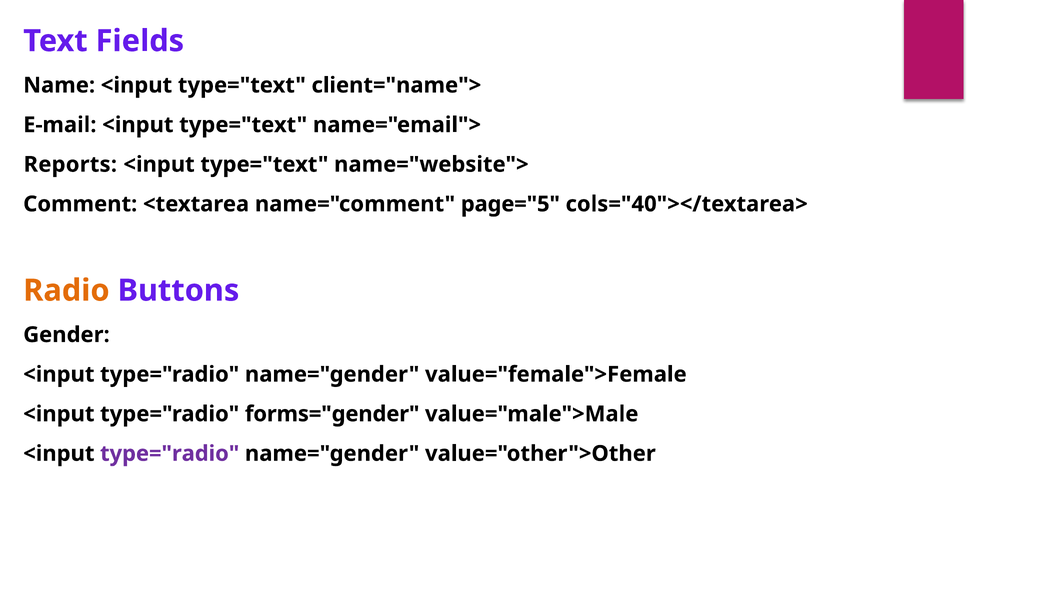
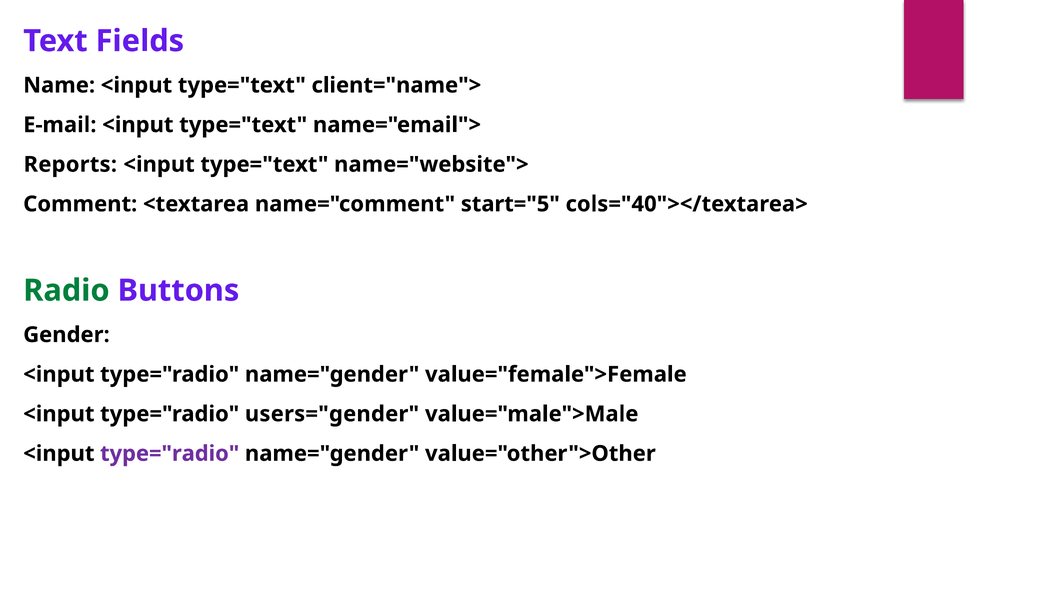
page="5: page="5 -> start="5 (510, 204)
Radio colour: orange -> green (66, 291)
forms="gender: forms="gender -> users="gender (332, 414)
